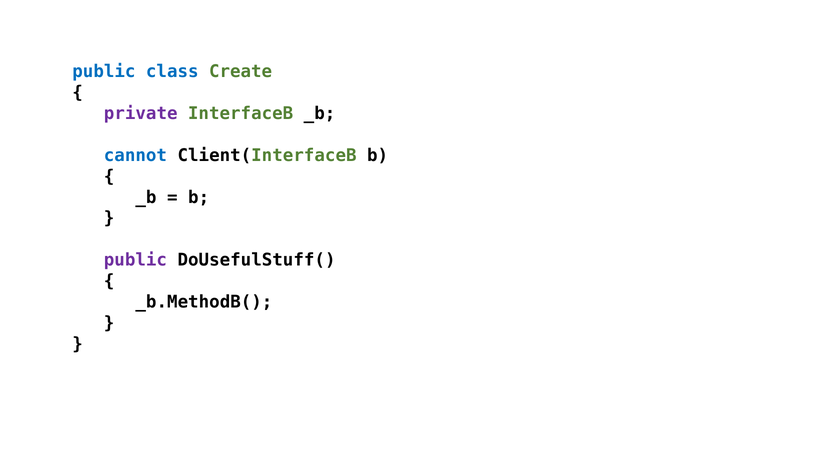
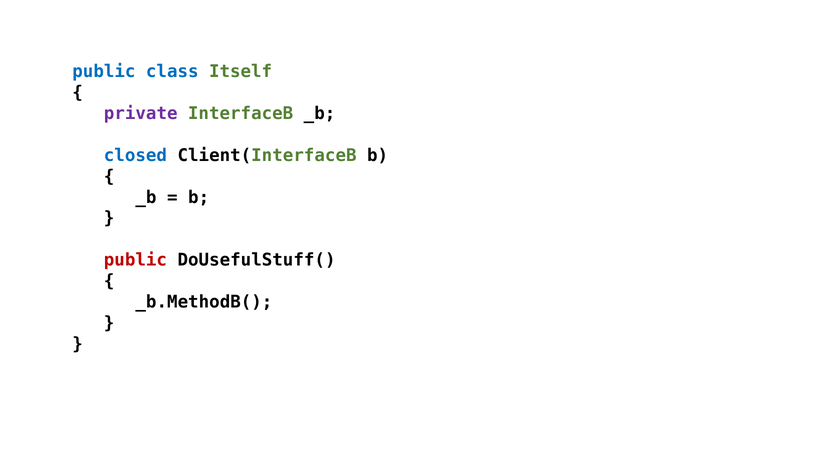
Create: Create -> Itself (241, 72)
cannot: cannot -> closed (135, 155)
public colour: purple -> red (135, 260)
